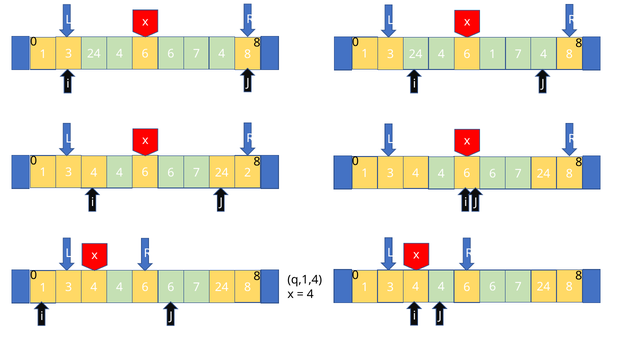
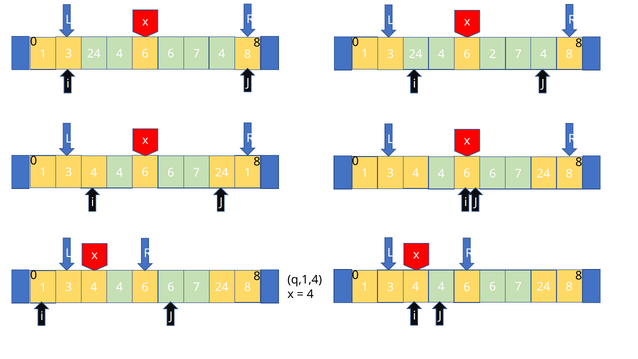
1 1: 1 -> 2 (493, 54)
6 2: 2 -> 1 (248, 173)
